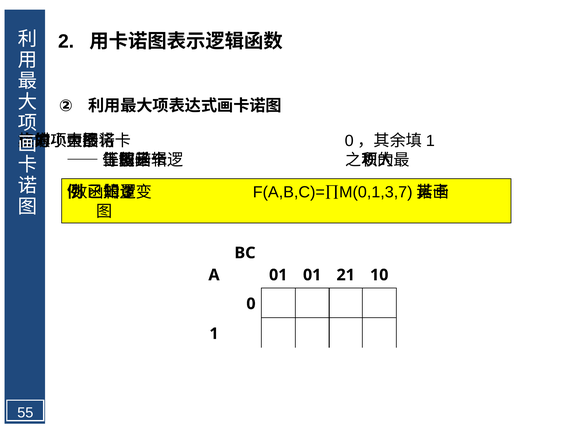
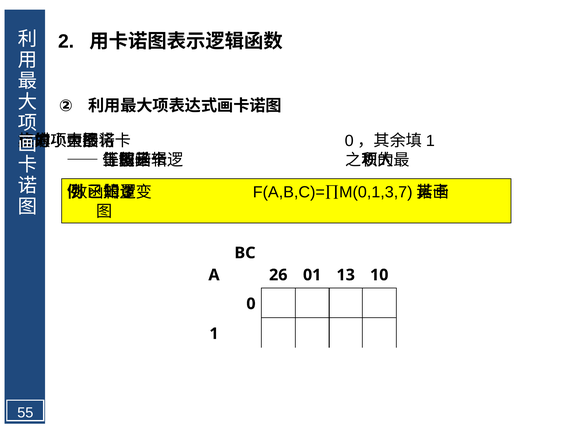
A 01: 01 -> 26 (278, 275)
21: 21 -> 13 (346, 275)
